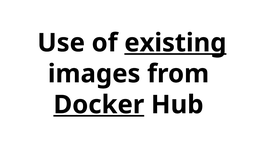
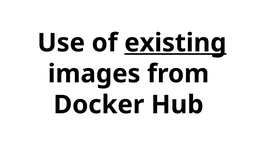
Docker underline: present -> none (99, 104)
